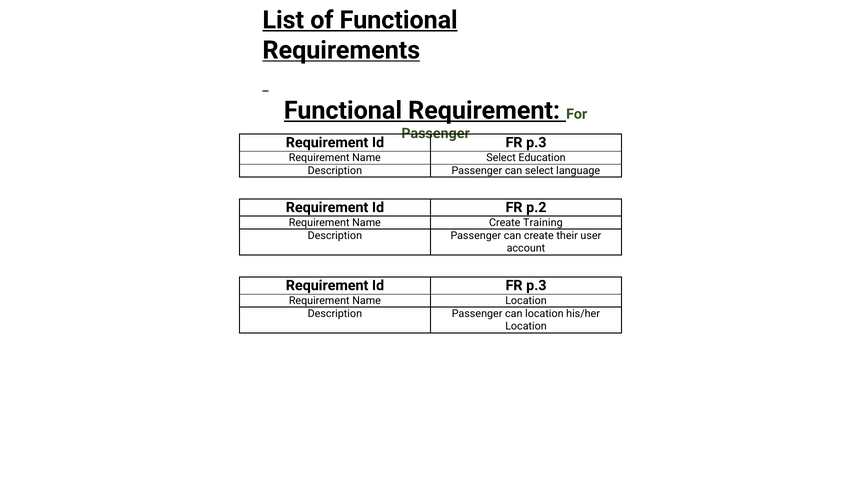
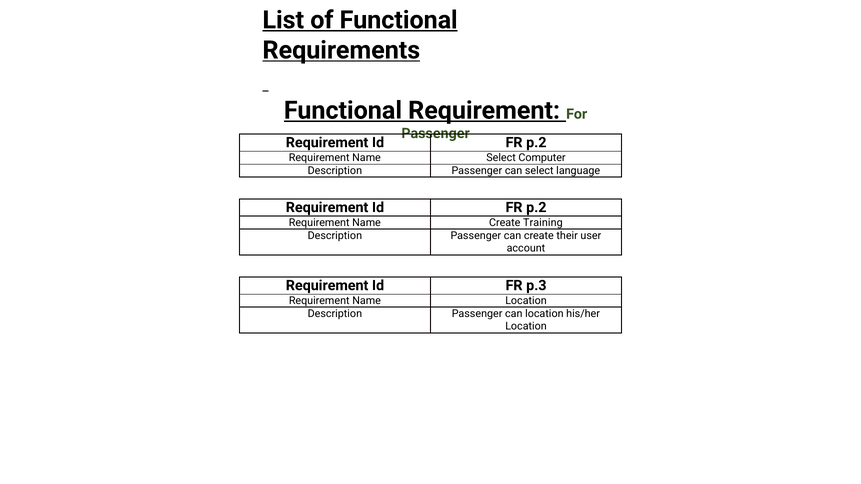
p.3: p.3 -> p.2 (536, 143)
Education: Education -> Computer (542, 158)
